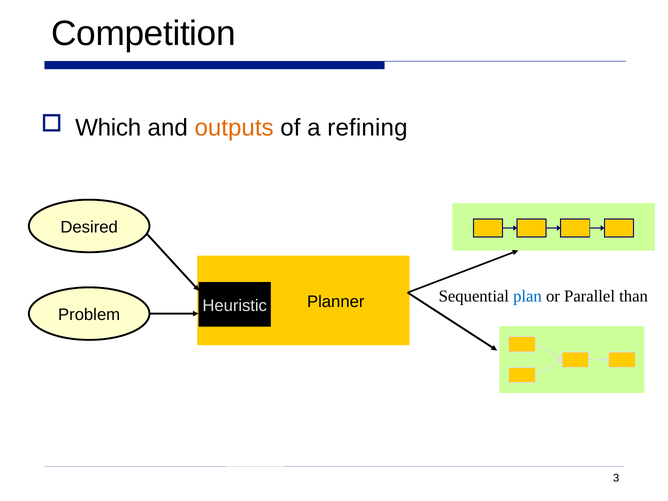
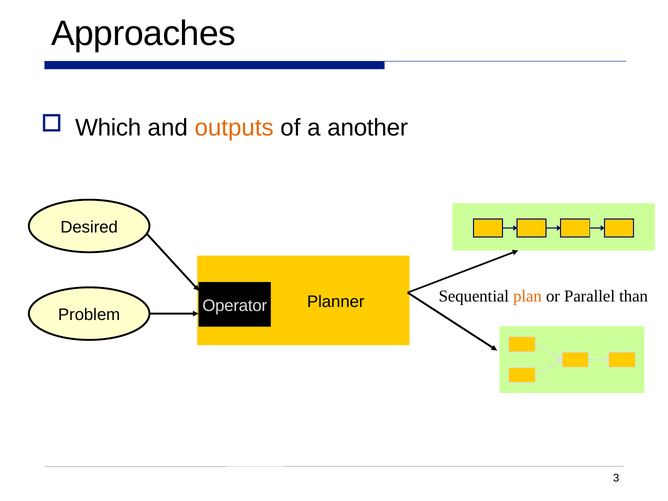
Competition: Competition -> Approaches (144, 34)
refining: refining -> another (368, 128)
plan colour: blue -> orange (527, 296)
Heuristic: Heuristic -> Operator (235, 306)
